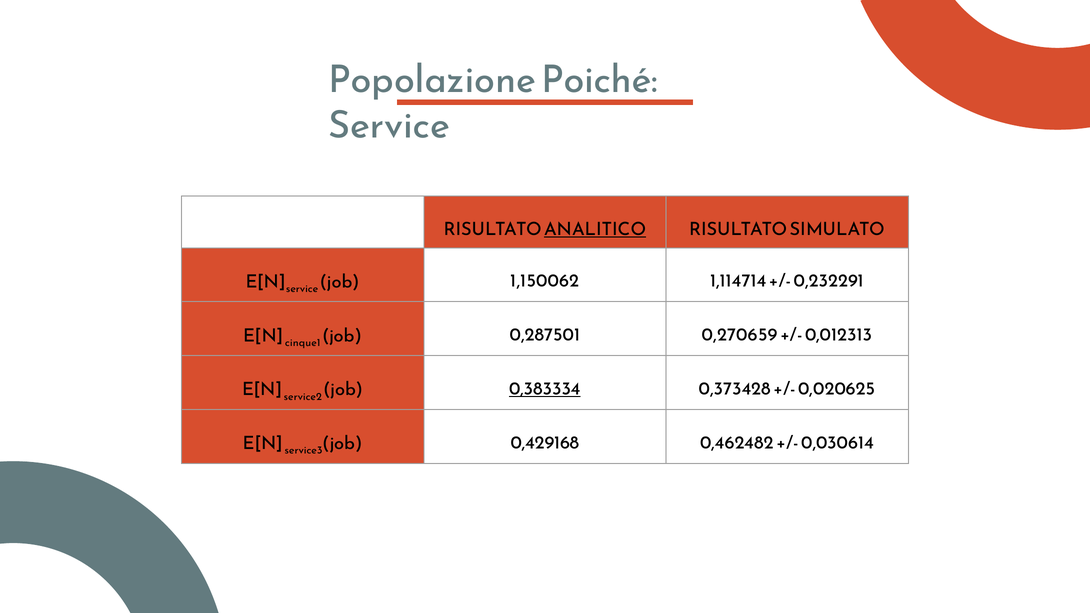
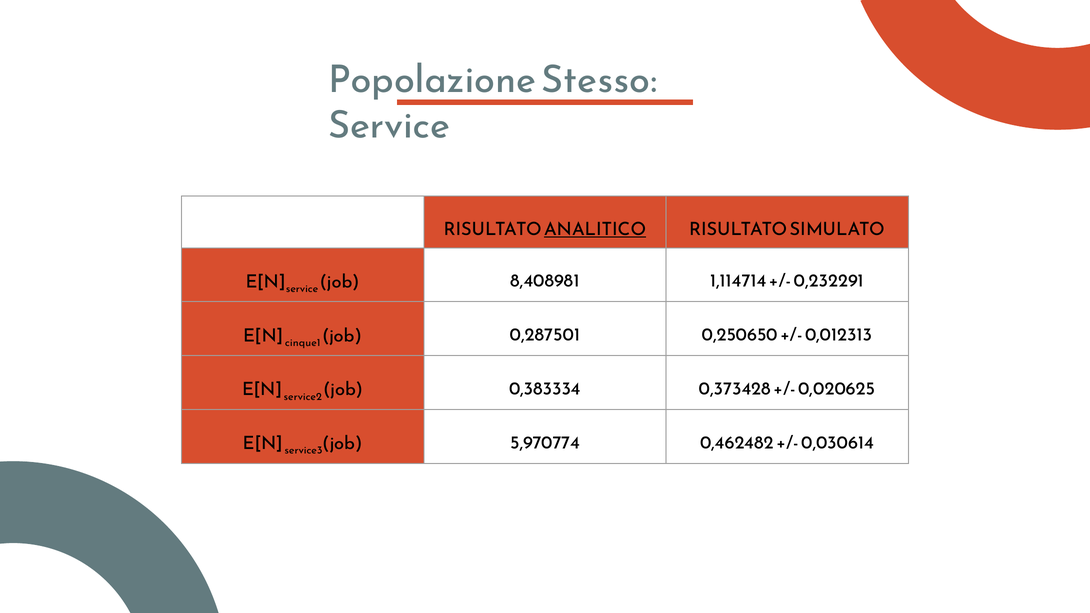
Poiché: Poiché -> Stesso (599, 80)
1,150062: 1,150062 -> 8,408981 (545, 281)
0,270659: 0,270659 -> 0,250650 (740, 335)
0,383334 underline: present -> none (545, 389)
0,429168: 0,429168 -> 5,970774 (545, 443)
